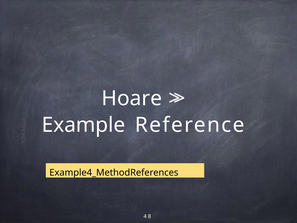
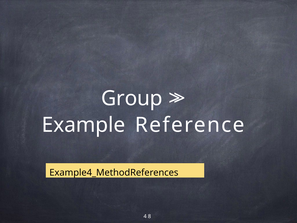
Hoare: Hoare -> Group (132, 98)
